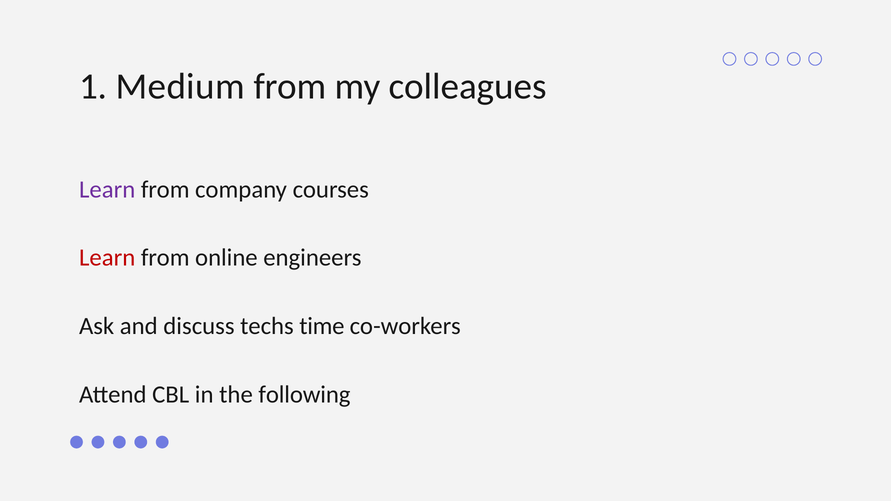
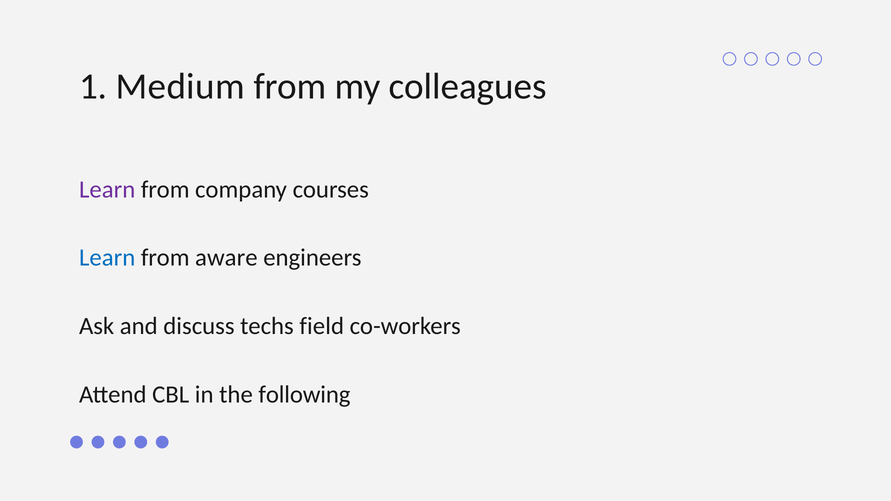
Learn colour: red -> blue (107, 258)
online: online -> aware (226, 258)
time: time -> field (322, 326)
